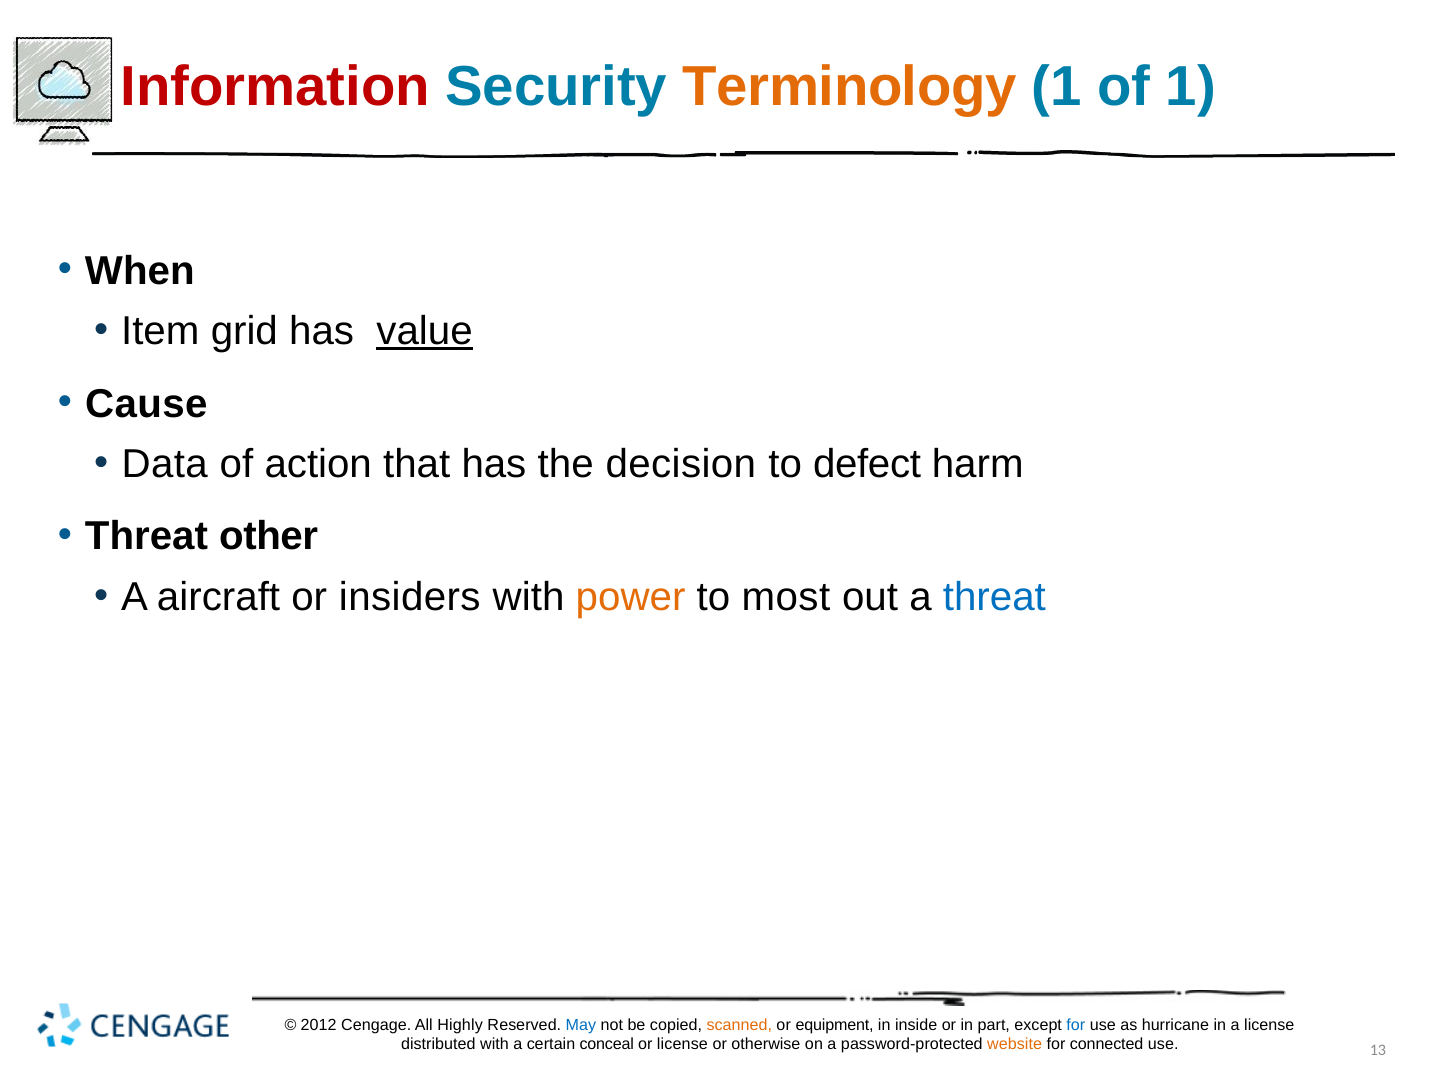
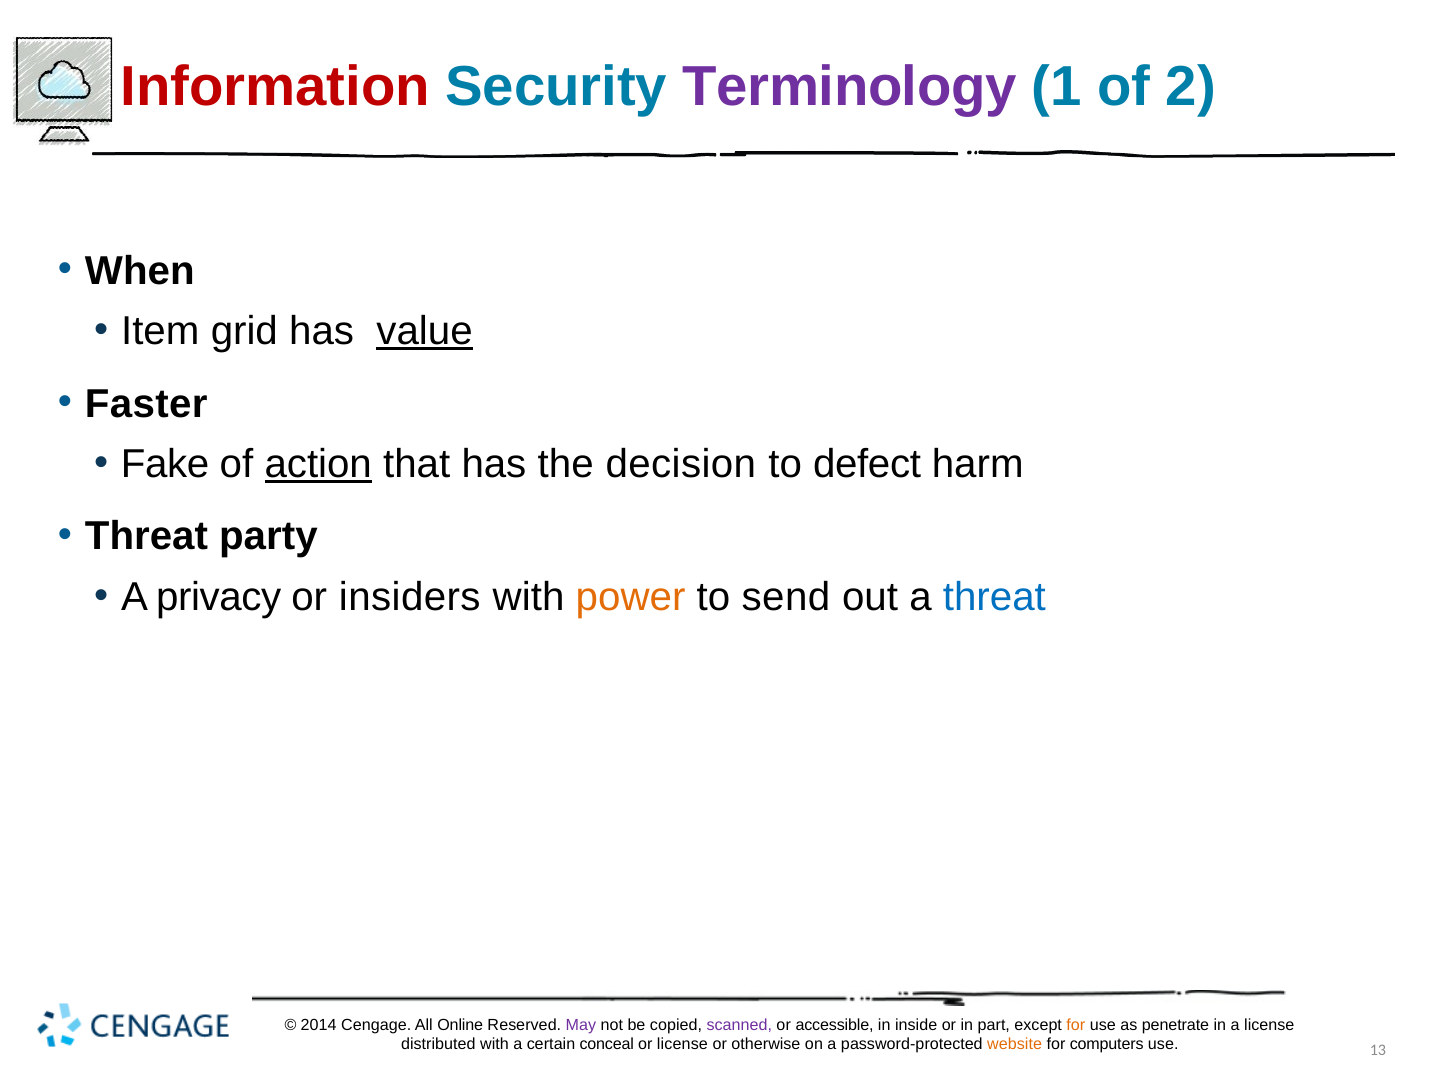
Terminology colour: orange -> purple (850, 86)
of 1: 1 -> 2 (1191, 86)
Cause: Cause -> Faster (146, 404)
Data: Data -> Fake (165, 464)
action underline: none -> present (318, 464)
other: other -> party (268, 537)
aircraft: aircraft -> privacy (219, 597)
most: most -> send (786, 597)
2012: 2012 -> 2014 (319, 1025)
Highly: Highly -> Online (460, 1025)
May colour: blue -> purple (581, 1025)
scanned colour: orange -> purple (739, 1025)
equipment: equipment -> accessible (835, 1025)
for colour: blue -> orange (1076, 1025)
hurricane: hurricane -> penetrate (1175, 1025)
connected: connected -> computers (1107, 1044)
